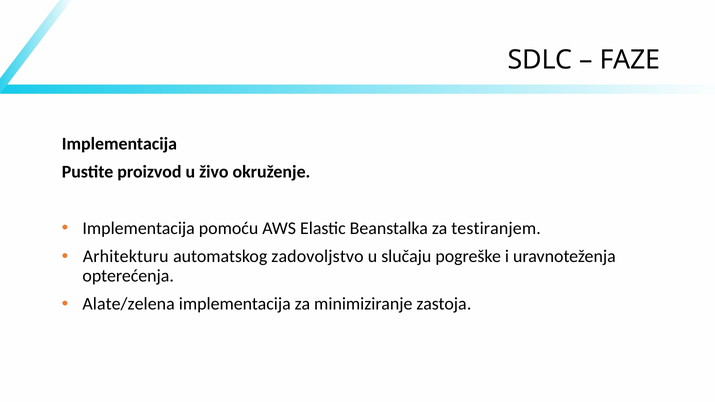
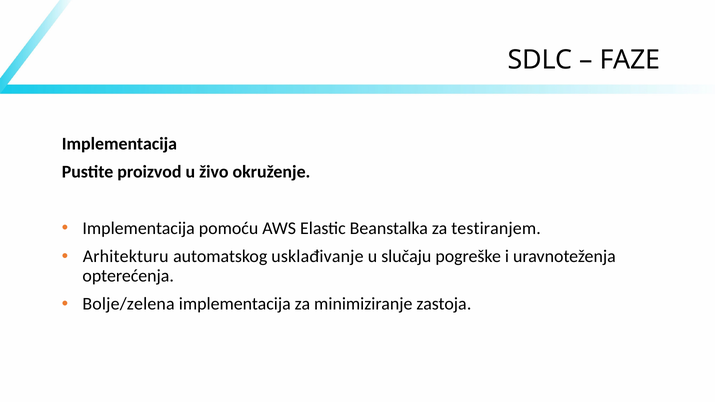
zadovoljstvo: zadovoljstvo -> usklađivanje (317, 257)
Alate/zelena: Alate/zelena -> Bolje/zelena (129, 304)
